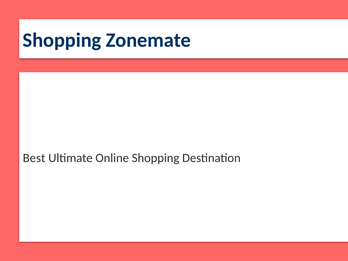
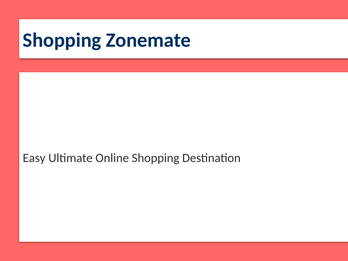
Best: Best -> Easy (34, 158)
